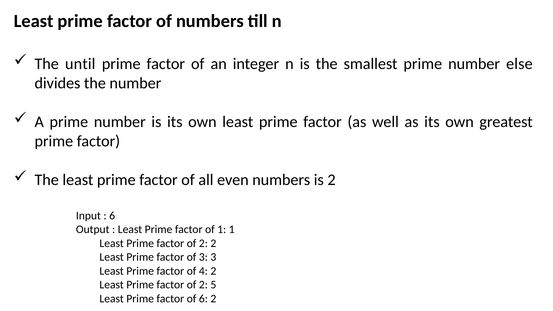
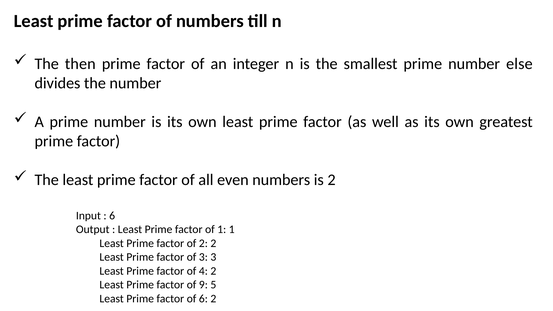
until: until -> then (80, 64)
2: 2 -> 9 (203, 285)
